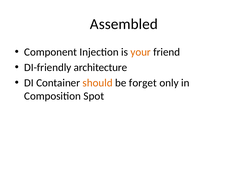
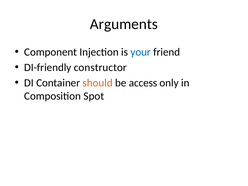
Assembled: Assembled -> Arguments (124, 24)
your colour: orange -> blue (141, 52)
architecture: architecture -> constructor (100, 67)
forget: forget -> access (143, 83)
